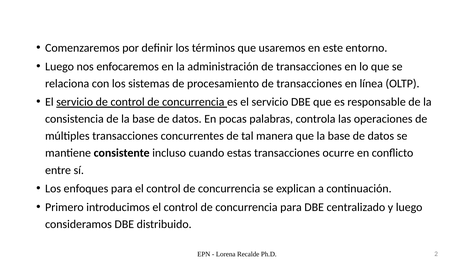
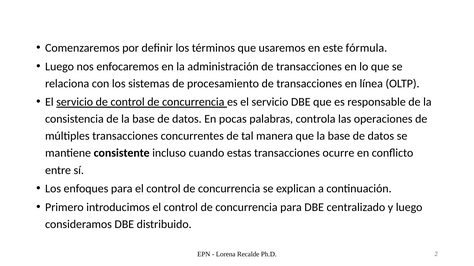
entorno: entorno -> fórmula (366, 48)
